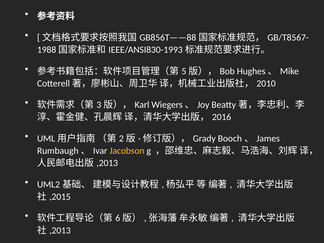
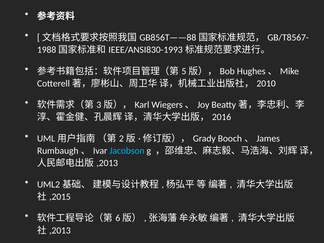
Jacobson colour: yellow -> light blue (127, 151)
